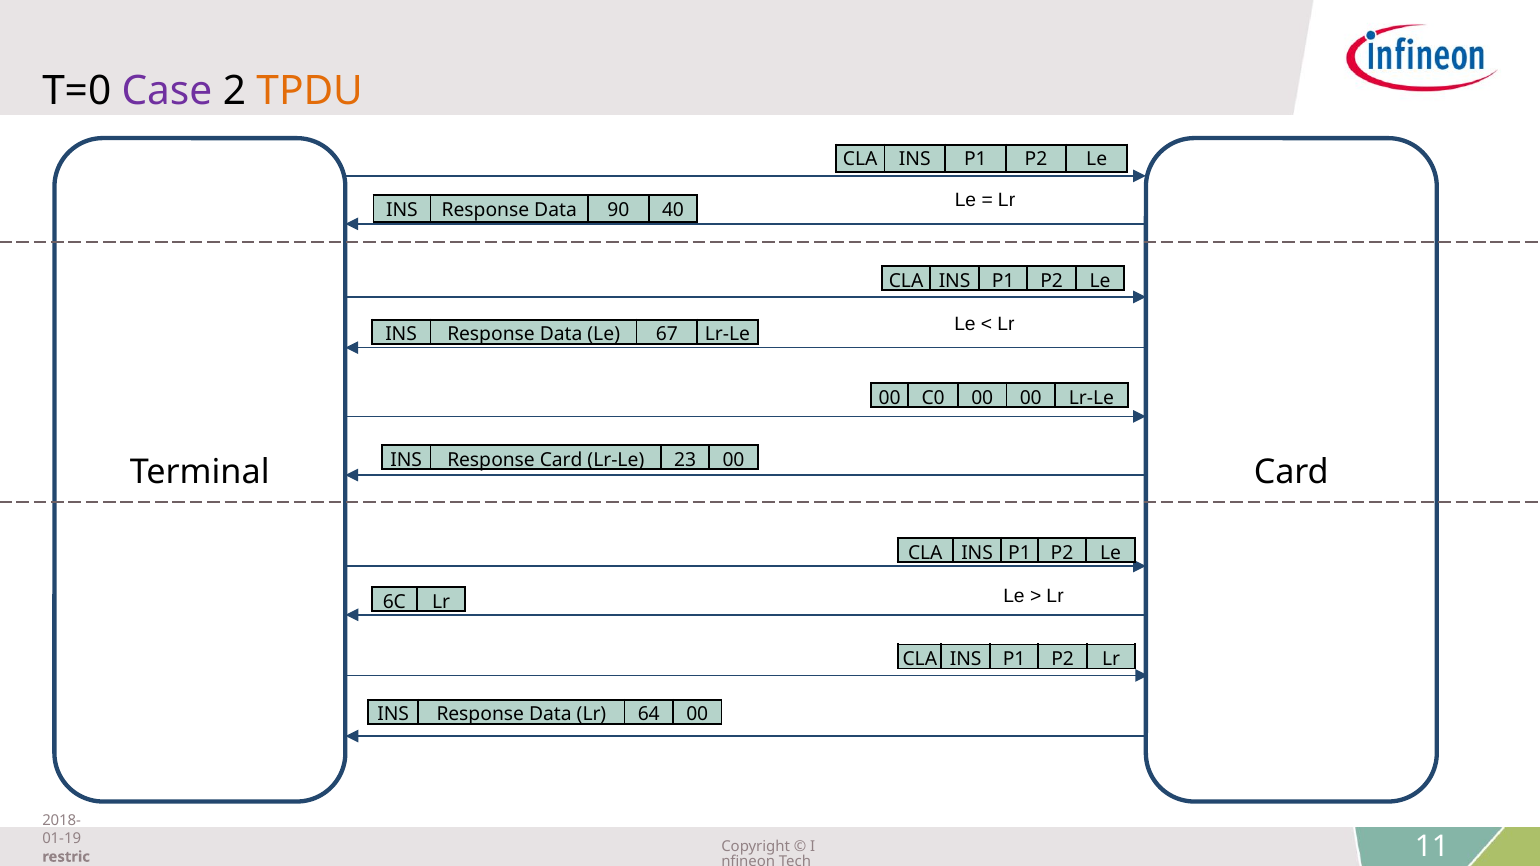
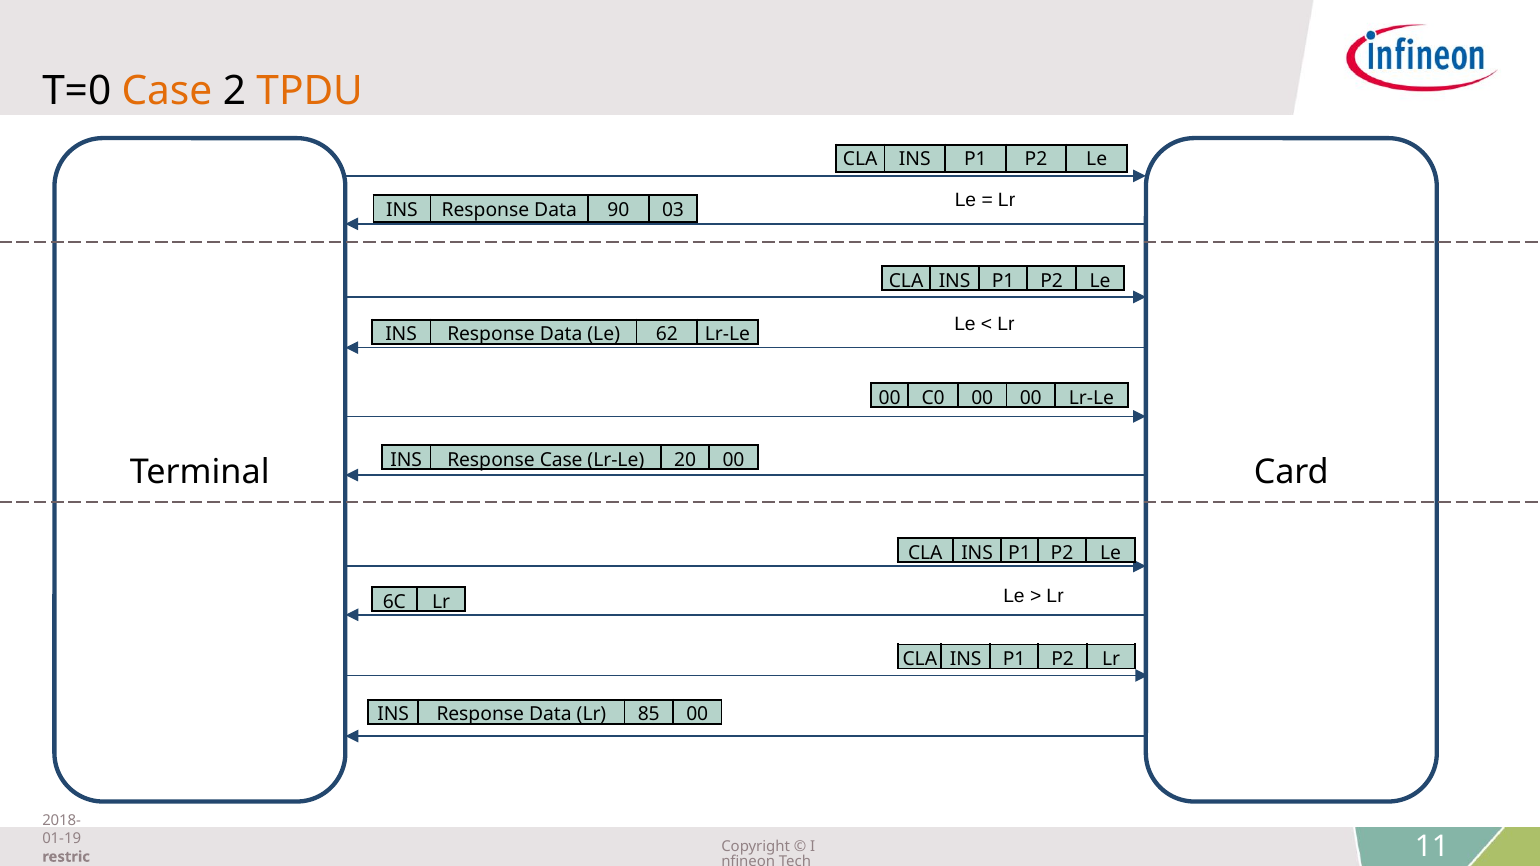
Case colour: purple -> orange (167, 91)
40: 40 -> 03 (673, 210)
67: 67 -> 62 (667, 335)
Response Card: Card -> Case (561, 460)
23: 23 -> 20 (685, 460)
64: 64 -> 85 (649, 715)
